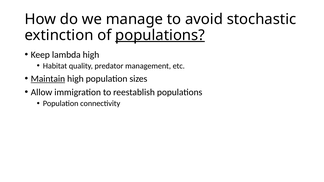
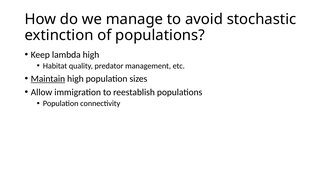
populations underline: present -> none (160, 35)
